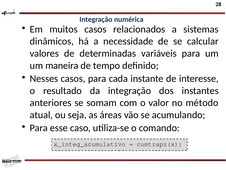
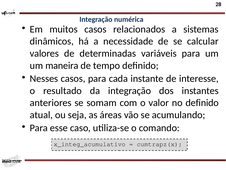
no método: método -> definido (202, 102)
